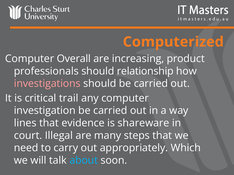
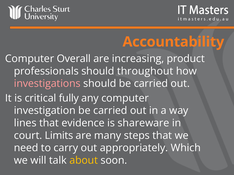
Computerized: Computerized -> Accountability (173, 42)
relationship: relationship -> throughout (145, 71)
trail: trail -> fully (69, 98)
Illegal: Illegal -> Limits (59, 136)
about colour: light blue -> yellow (84, 161)
